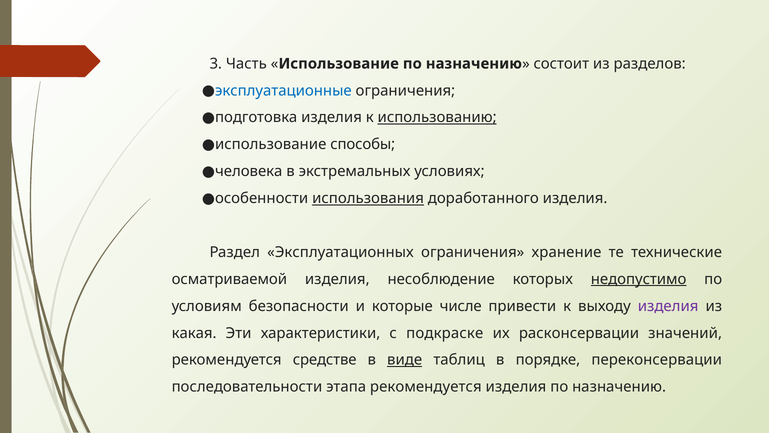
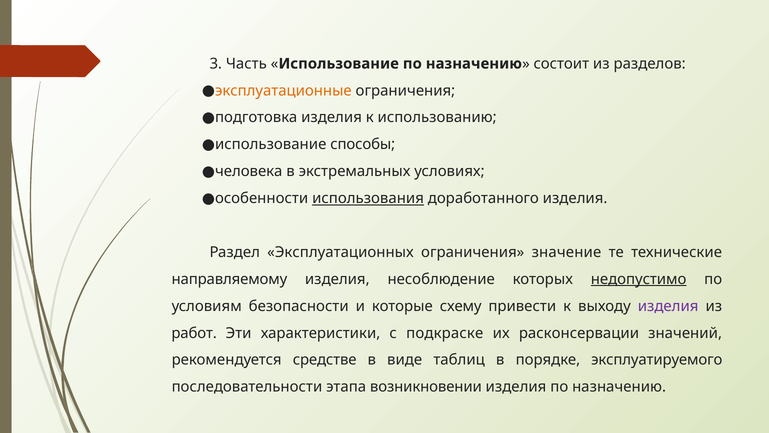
эксплуатационные colour: blue -> orange (283, 91)
использованию underline: present -> none (437, 117)
хранение: хранение -> значение (566, 252)
осматриваемой: осматриваемой -> направляемому (229, 279)
числе: числе -> схему (461, 306)
какая: какая -> работ (194, 333)
виде underline: present -> none (405, 360)
переконсервации: переконсервации -> эксплуатируемого (657, 360)
этапа рекомендуется: рекомендуется -> возникновении (426, 387)
